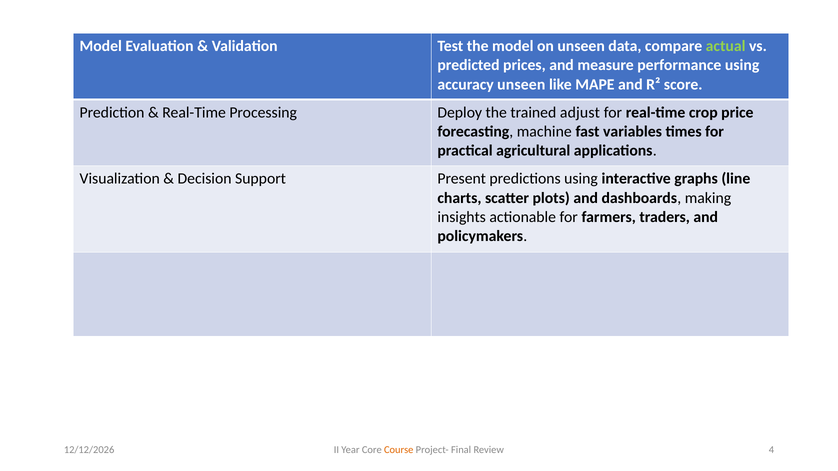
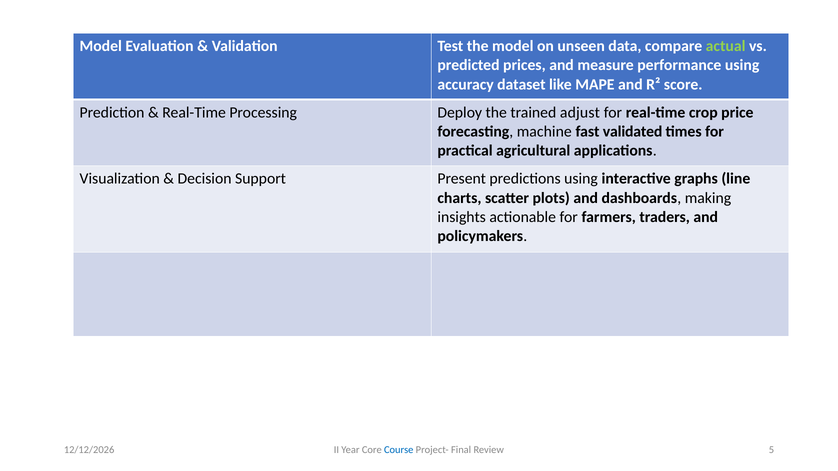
accuracy unseen: unseen -> dataset (521, 84)
variables: variables -> validated (633, 132)
Course colour: orange -> blue (399, 450)
4: 4 -> 5 (771, 450)
